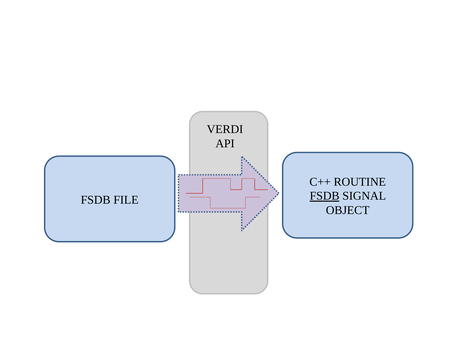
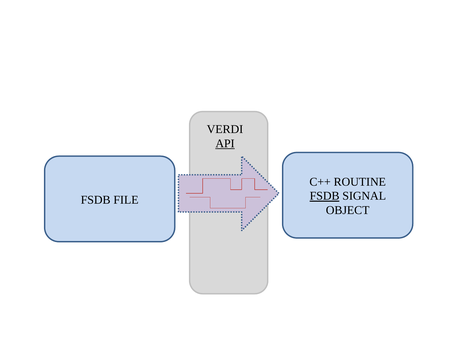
API underline: none -> present (225, 144)
